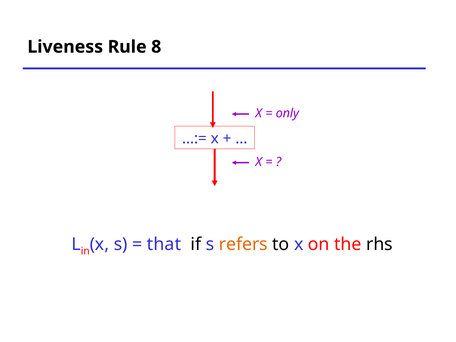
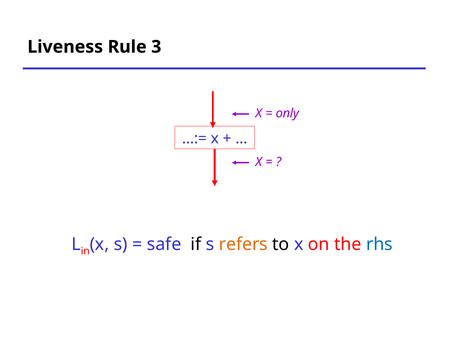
8: 8 -> 3 (156, 47)
that: that -> safe (164, 244)
rhs colour: black -> blue (379, 244)
